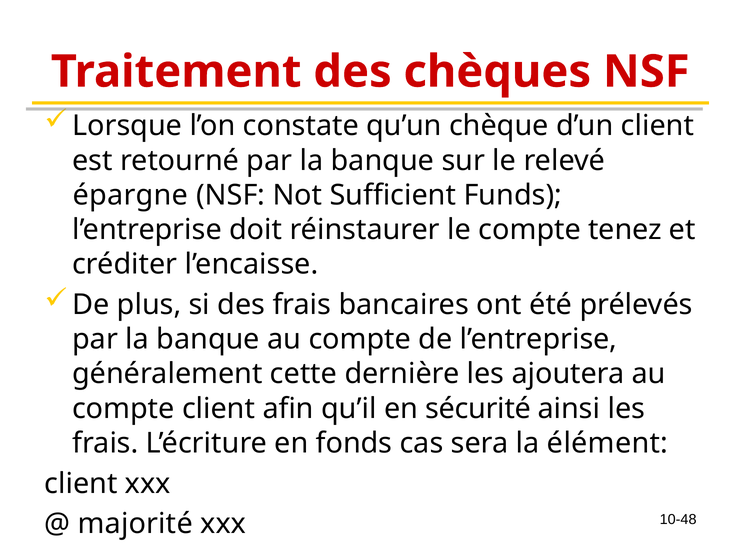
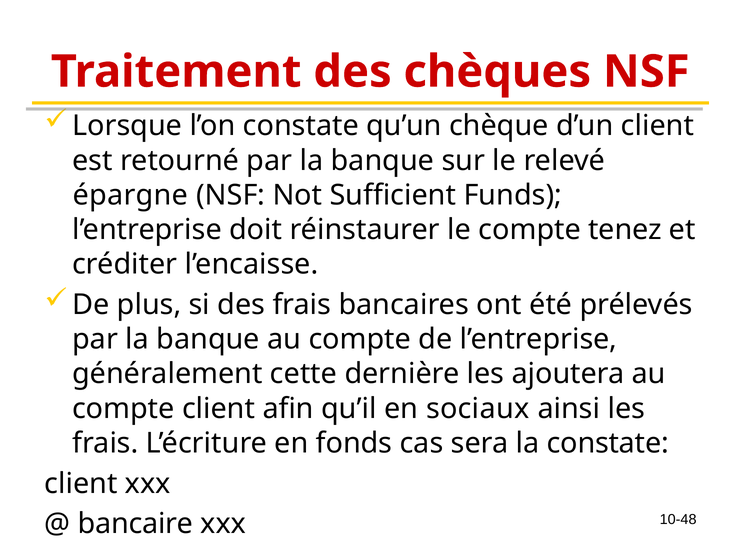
sécurité: sécurité -> sociaux (478, 408)
la élément: élément -> constate (608, 443)
majorité: majorité -> bancaire (136, 524)
